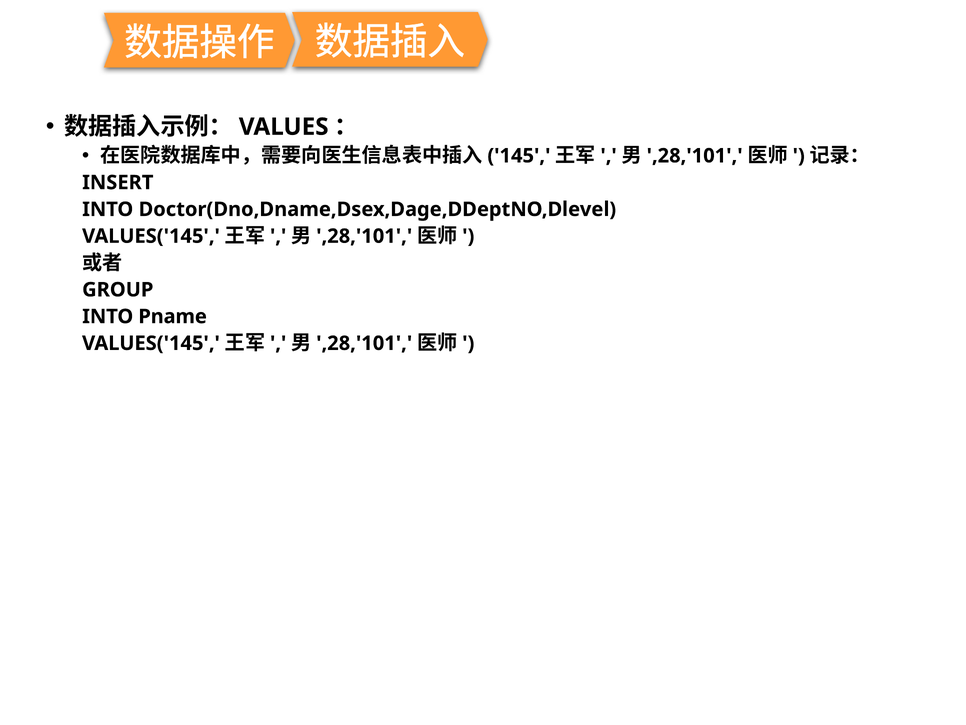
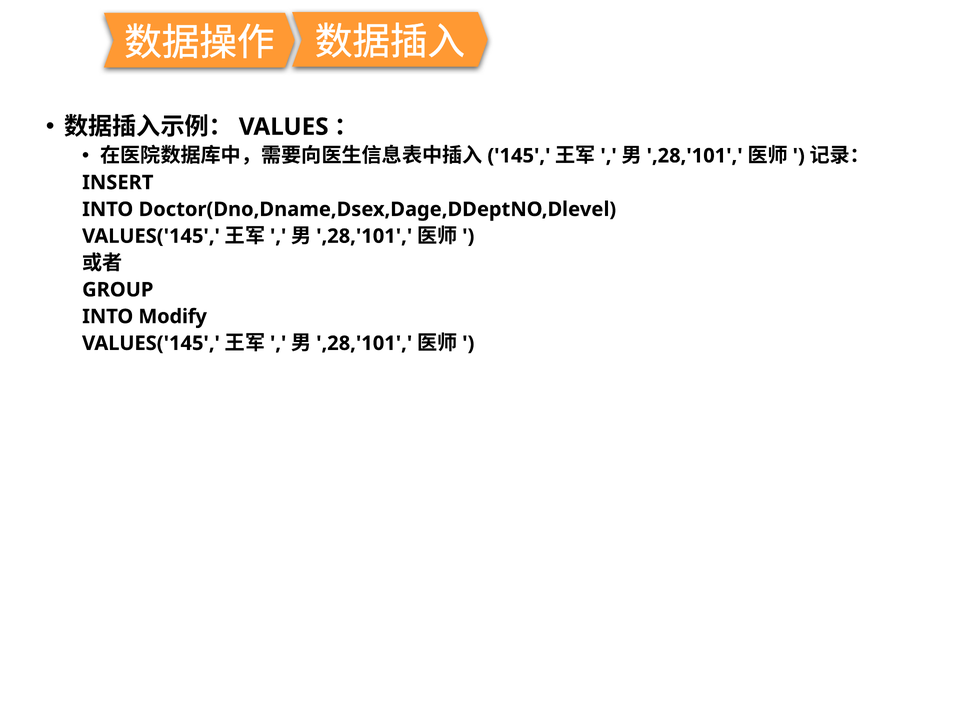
Pname: Pname -> Modify (173, 316)
